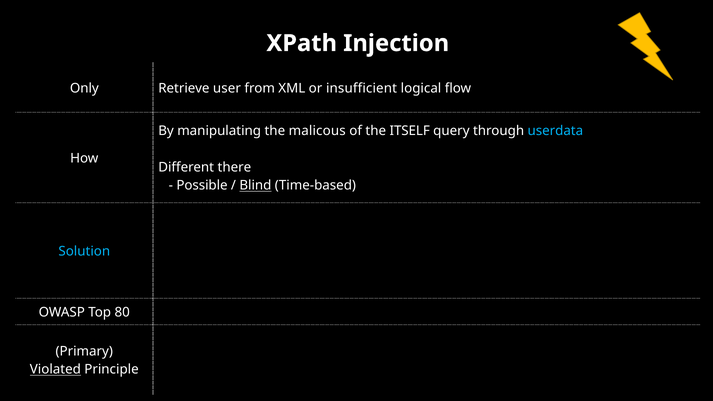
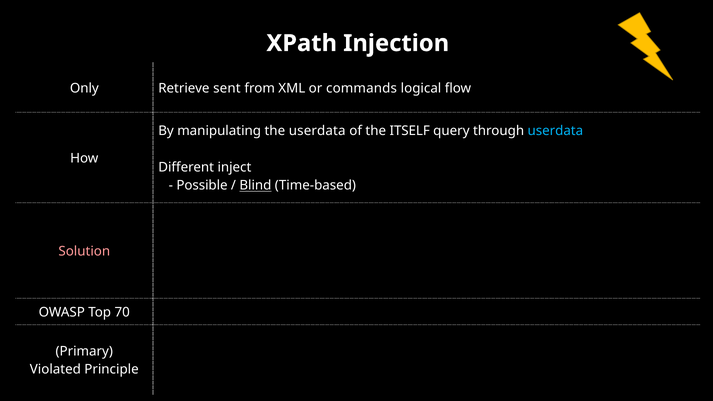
user: user -> sent (227, 88)
insufficient: insufficient -> commands (362, 88)
the malicous: malicous -> userdata (317, 131)
there: there -> inject (234, 167)
Solution colour: light blue -> pink (84, 251)
80: 80 -> 70 (122, 312)
Violated underline: present -> none (55, 369)
